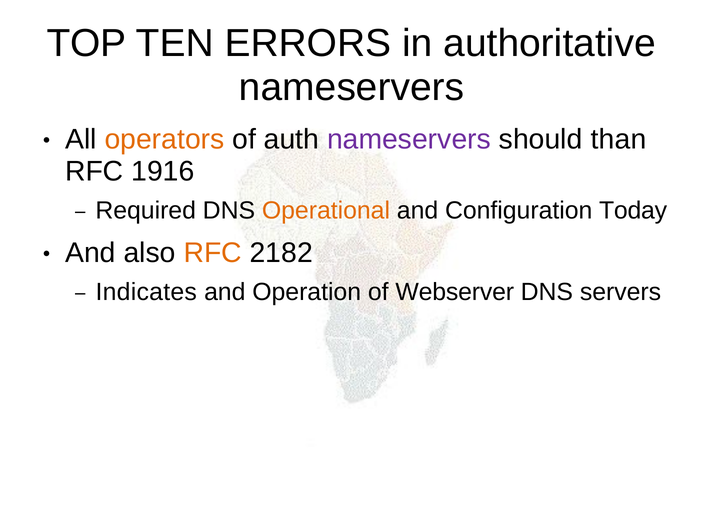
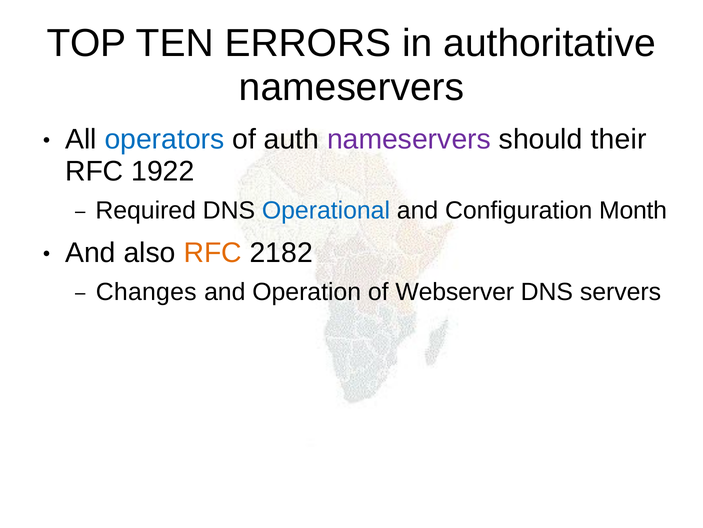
operators colour: orange -> blue (165, 139)
than: than -> their (619, 139)
1916: 1916 -> 1922 (163, 171)
Operational colour: orange -> blue (326, 210)
Today: Today -> Month (633, 210)
Indicates: Indicates -> Changes (146, 292)
